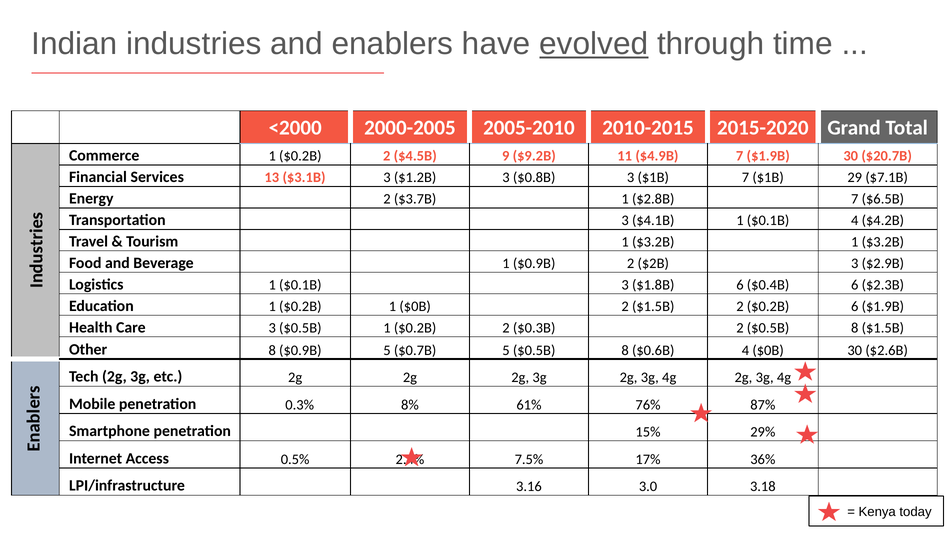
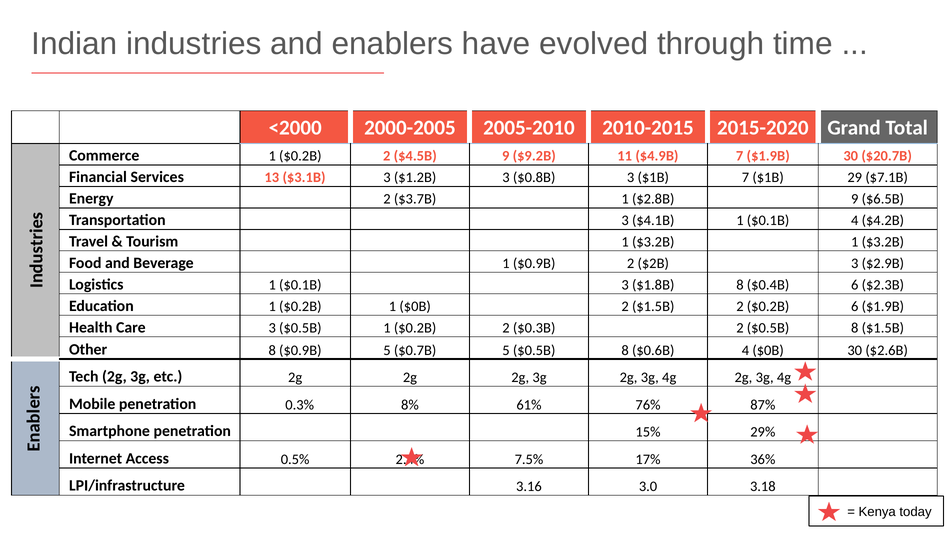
evolved underline: present -> none (594, 44)
$2.8B 7: 7 -> 9 (855, 199)
$1.8B 6: 6 -> 8 (740, 285)
